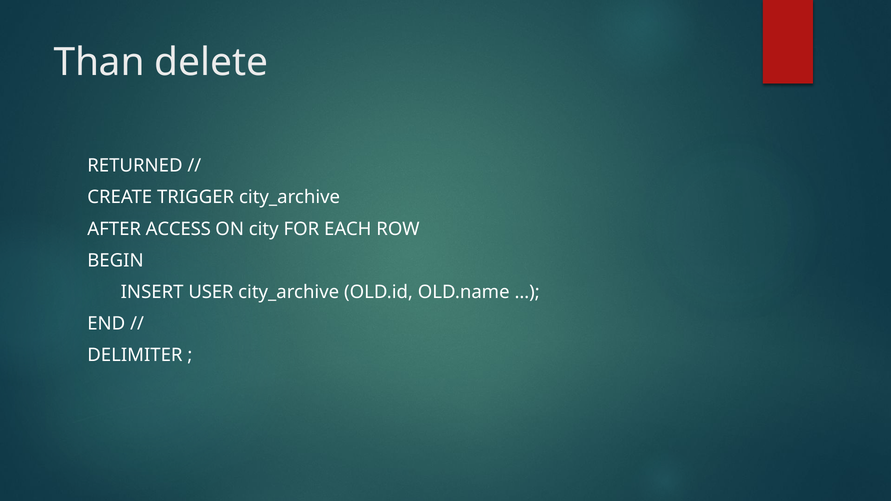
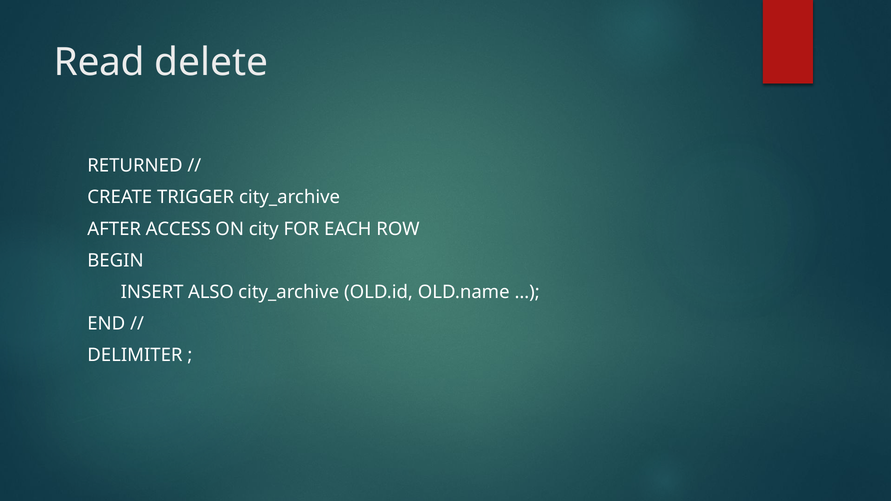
Than: Than -> Read (99, 63)
USER: USER -> ALSO (211, 292)
